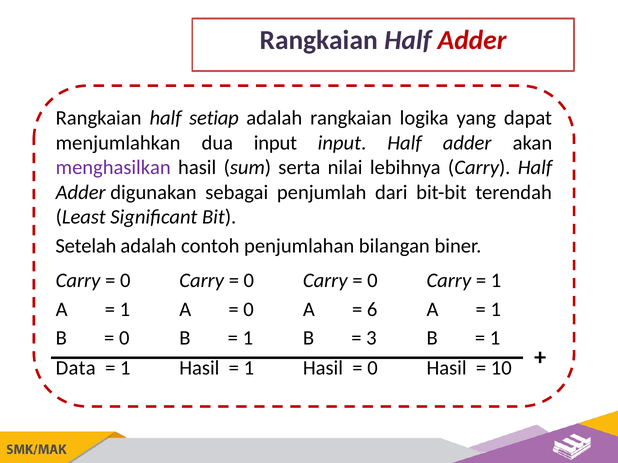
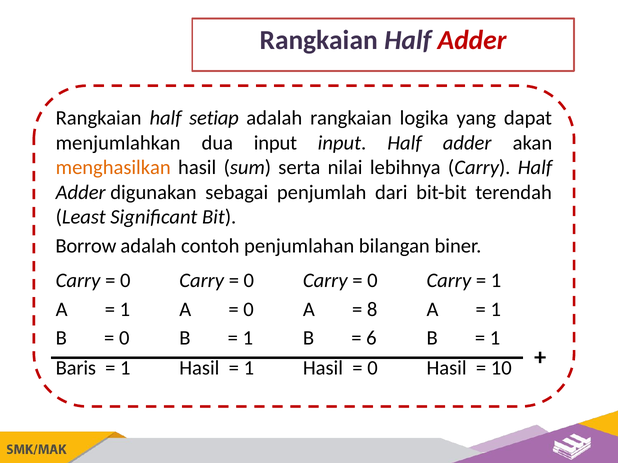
menghasilkan colour: purple -> orange (113, 168)
Setelah: Setelah -> Borrow (86, 246)
6: 6 -> 8 (372, 310)
3: 3 -> 6 (371, 339)
Data: Data -> Baris (76, 369)
